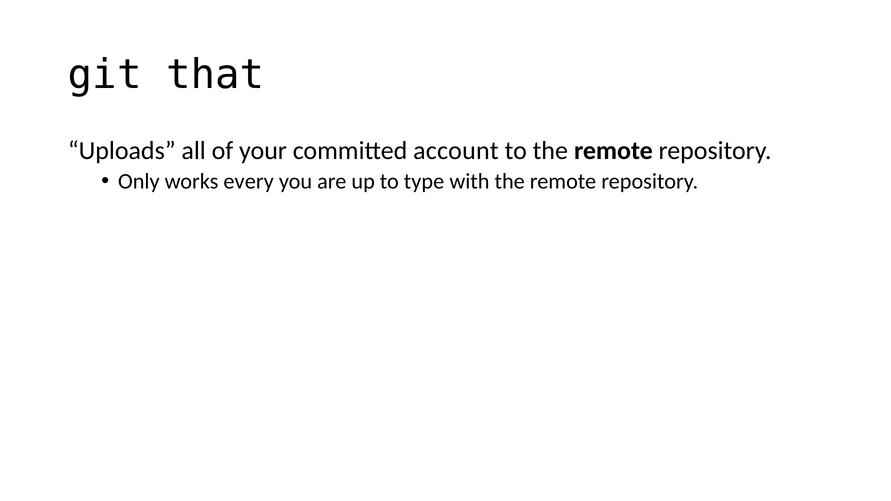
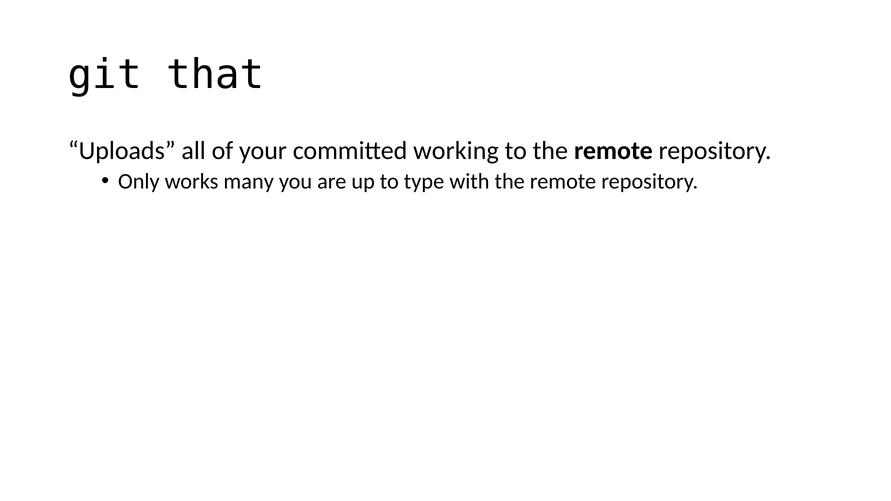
account: account -> working (456, 151)
every: every -> many (249, 181)
